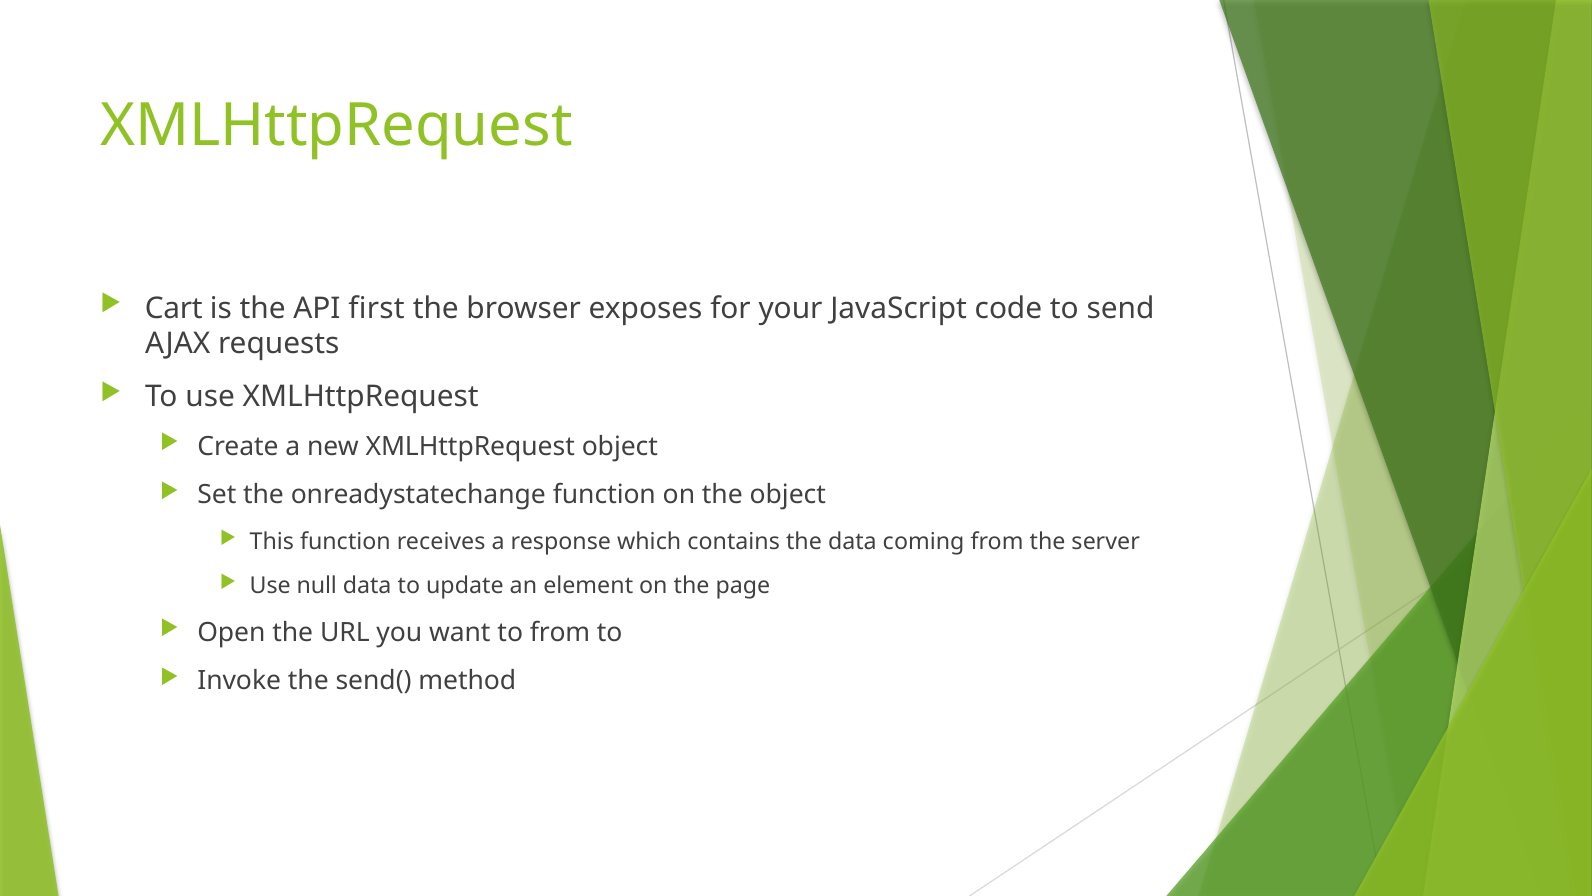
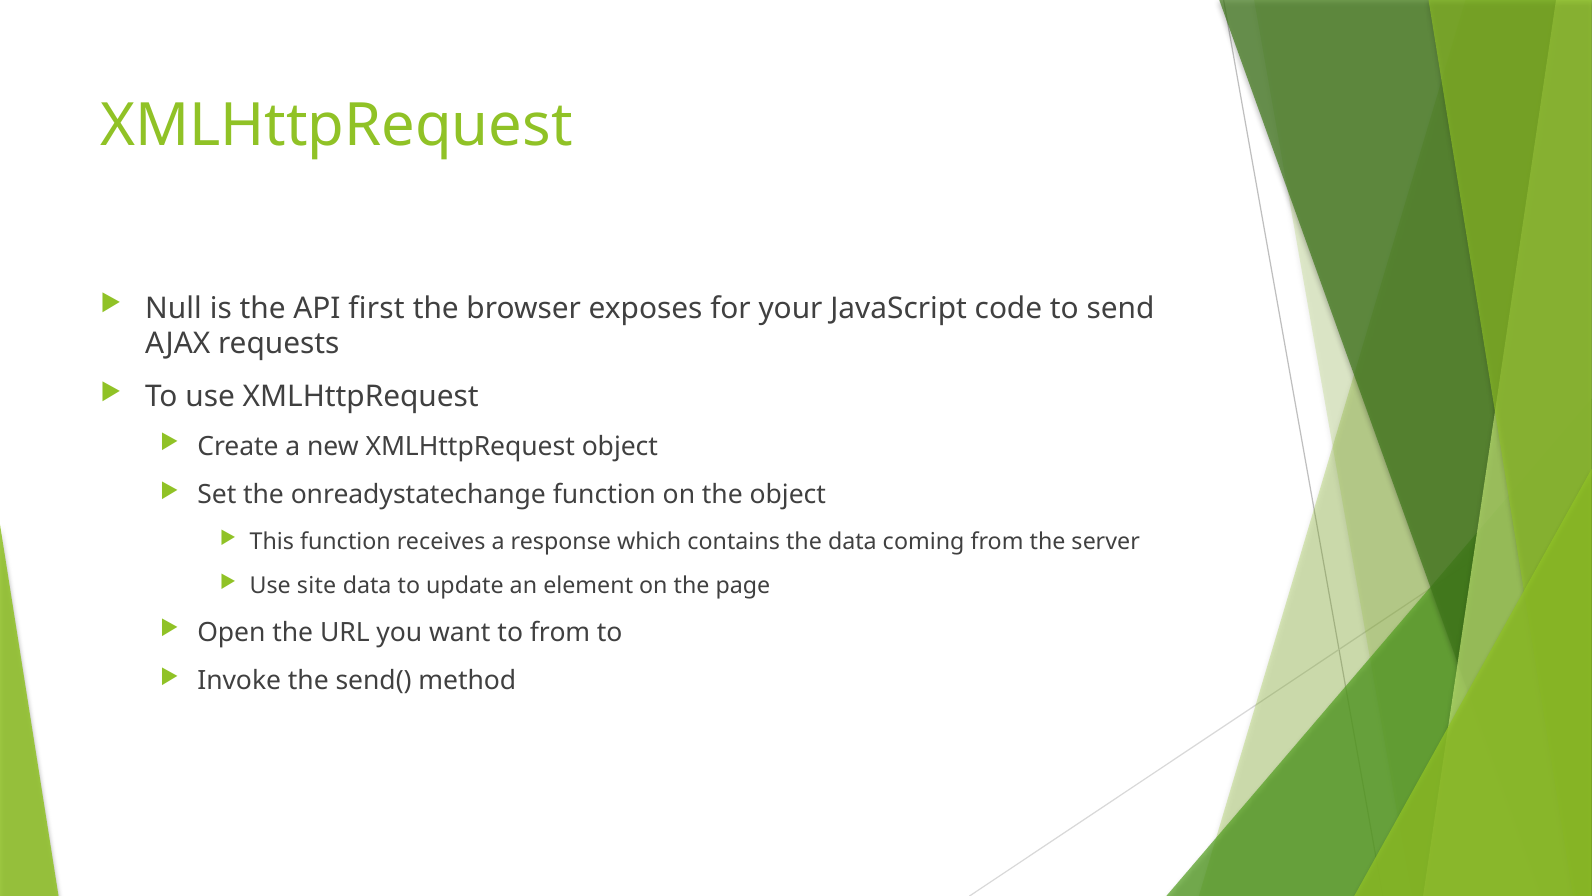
Cart: Cart -> Null (174, 308)
null: null -> site (317, 586)
